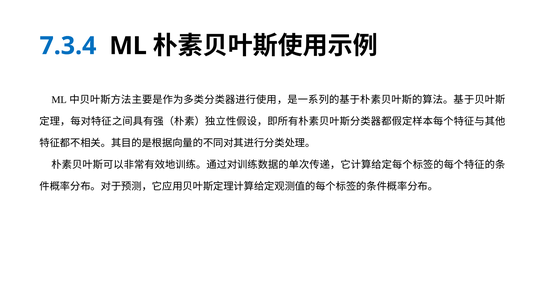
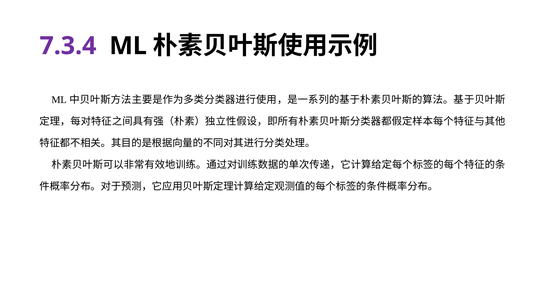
7.3.4 colour: blue -> purple (68, 46)
